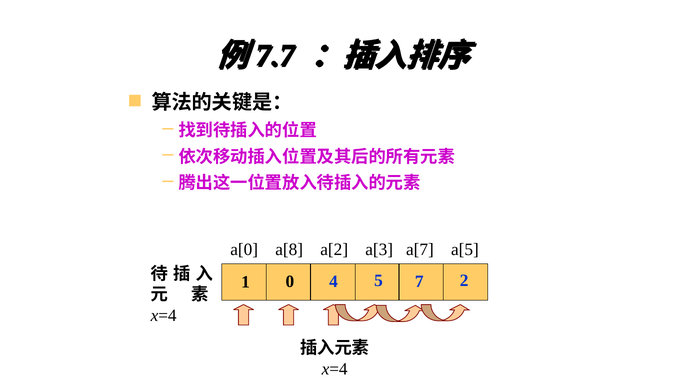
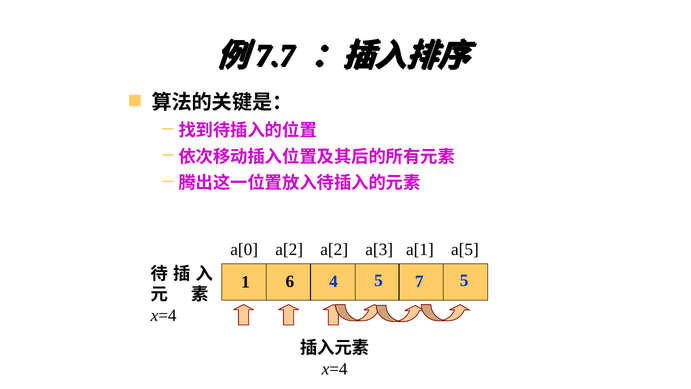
a[0 a[8: a[8 -> a[2 (289, 249)
a[7: a[7 -> a[1 (420, 249)
2: 2 -> 5 (464, 280)
0: 0 -> 6 (290, 282)
